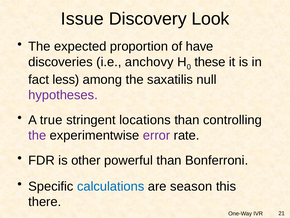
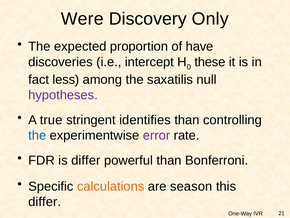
Issue: Issue -> Were (82, 19)
Look: Look -> Only (210, 19)
anchovy: anchovy -> intercept (149, 62)
locations: locations -> identifies (145, 120)
the colour: purple -> blue (37, 135)
is other: other -> differ (86, 160)
calculations colour: blue -> orange (111, 186)
there: there -> differ (45, 201)
